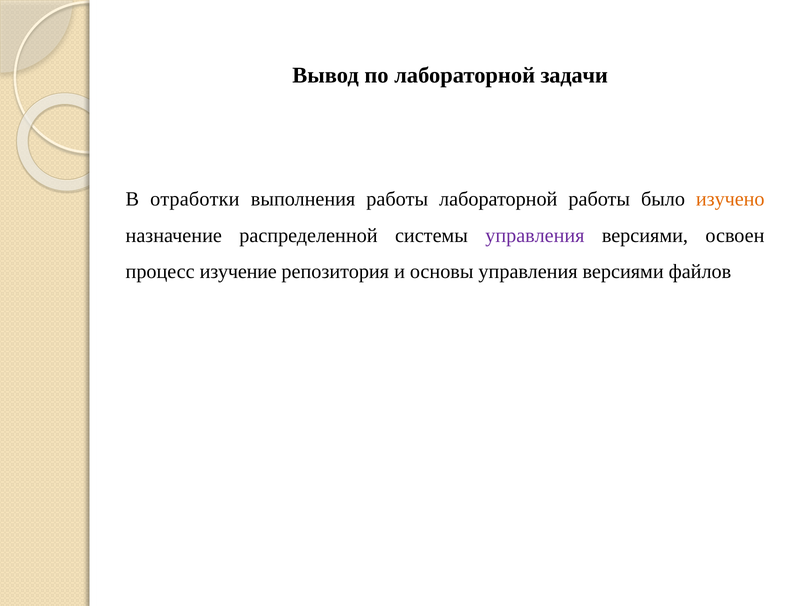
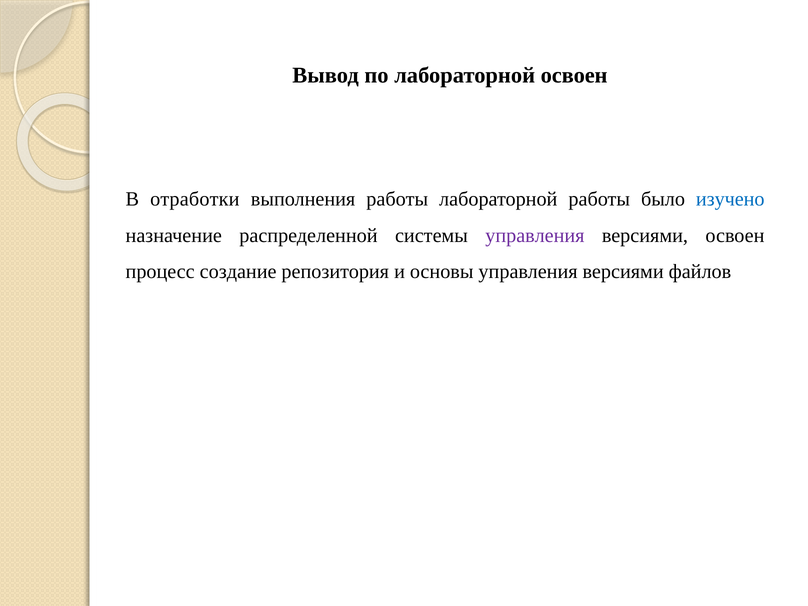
лабораторной задачи: задачи -> освоен (574, 75)
изучено colour: orange -> blue (730, 199)
изучение: изучение -> создание (238, 272)
